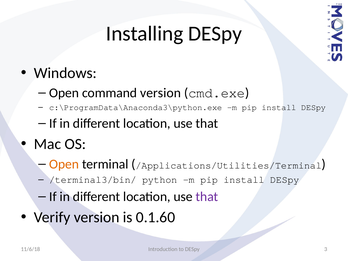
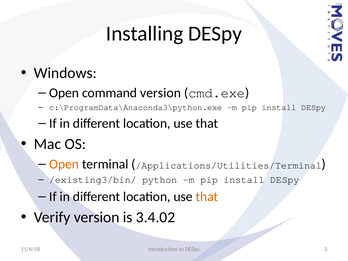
/terminal3/bin/: /terminal3/bin/ -> /existing3/bin/ (93, 180)
that colour: purple -> orange (207, 197)
0.1.60: 0.1.60 -> 3.4.02 (156, 217)
